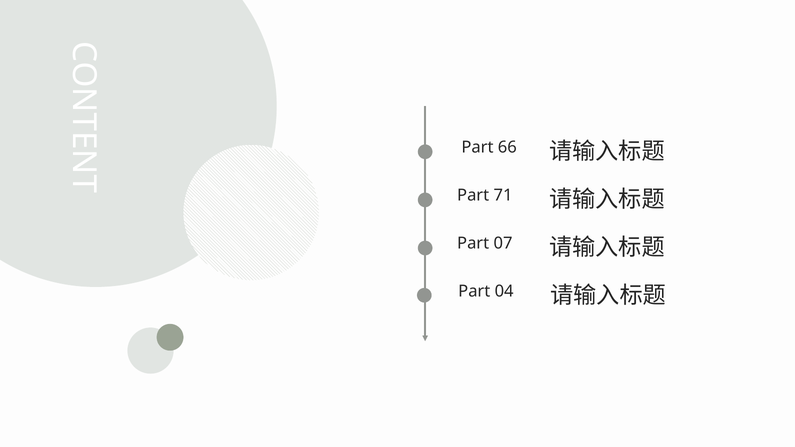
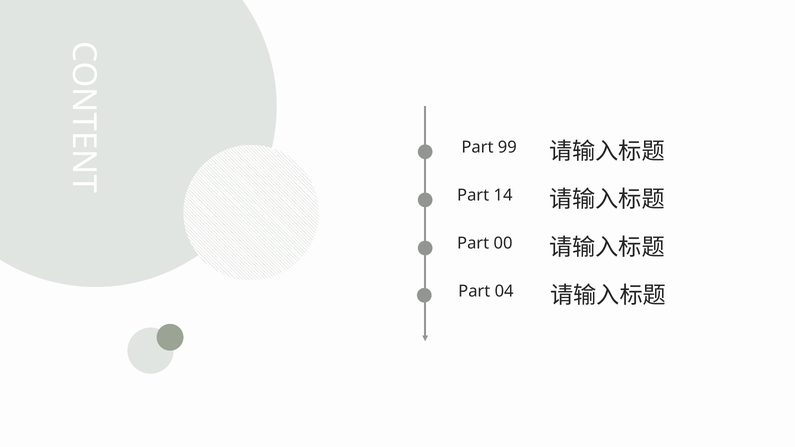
66: 66 -> 99 (507, 147)
71: 71 -> 14 (503, 195)
07: 07 -> 00 (503, 243)
